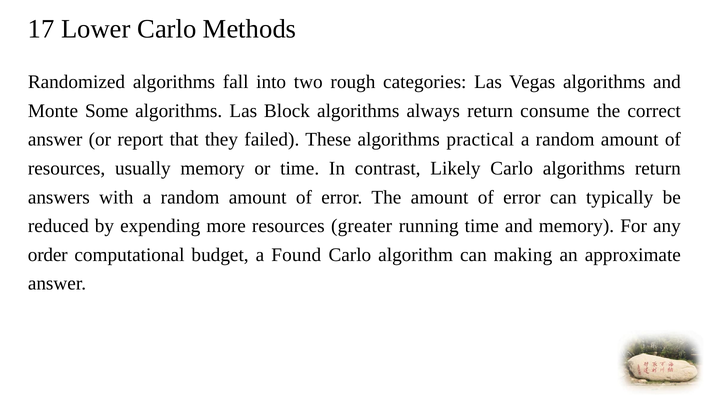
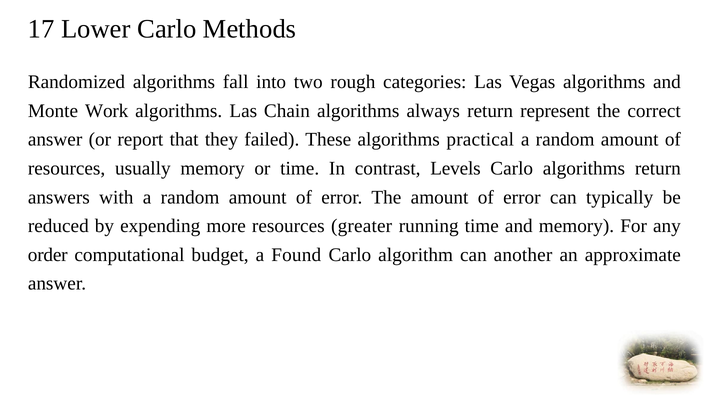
Some: Some -> Work (107, 111)
Block: Block -> Chain (287, 111)
consume: consume -> represent (555, 111)
Likely: Likely -> Levels (455, 169)
making: making -> another (523, 255)
